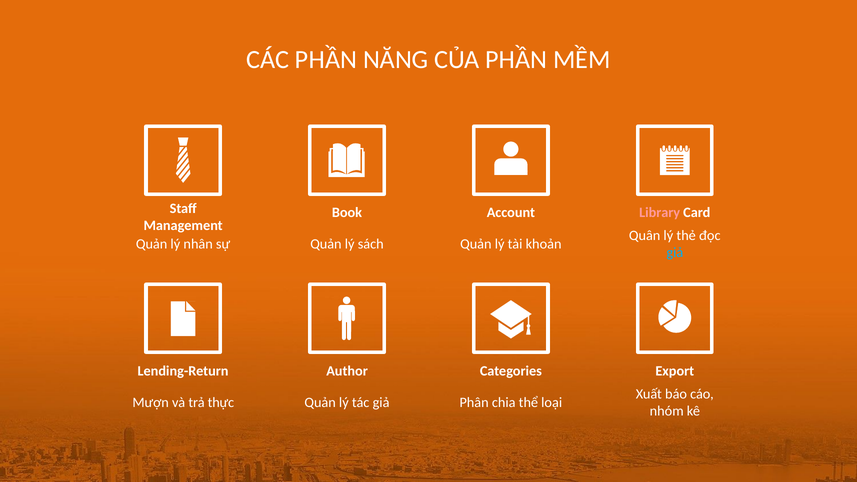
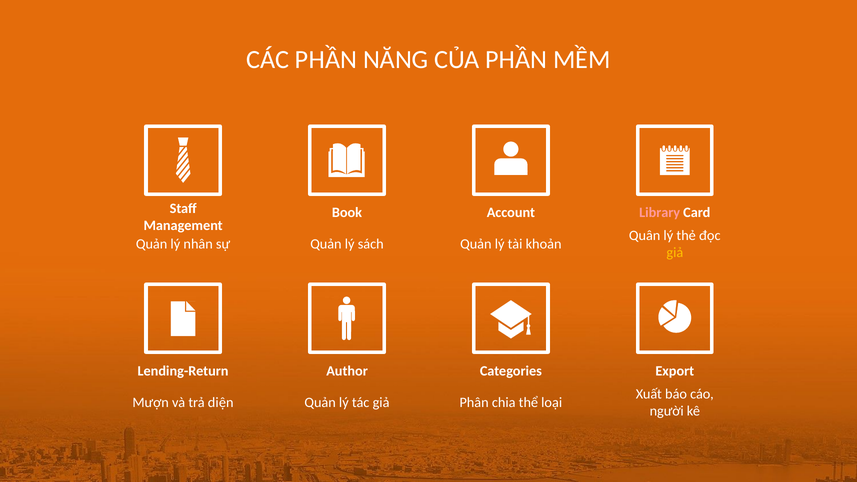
giả colour: light blue -> yellow (675, 253)
thực: thực -> diện (221, 403)
nhóm: nhóm -> người (667, 411)
